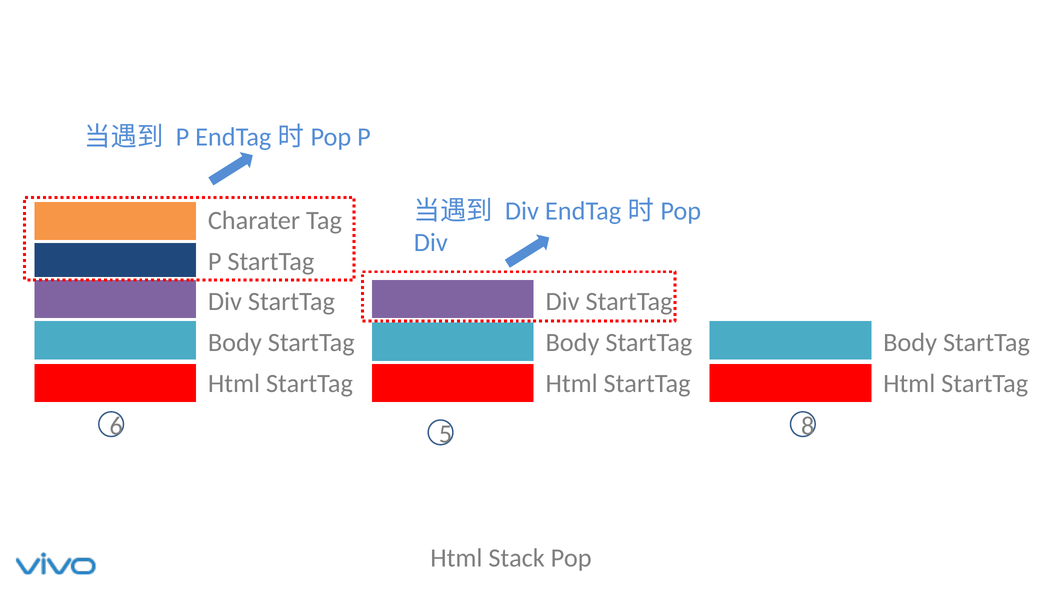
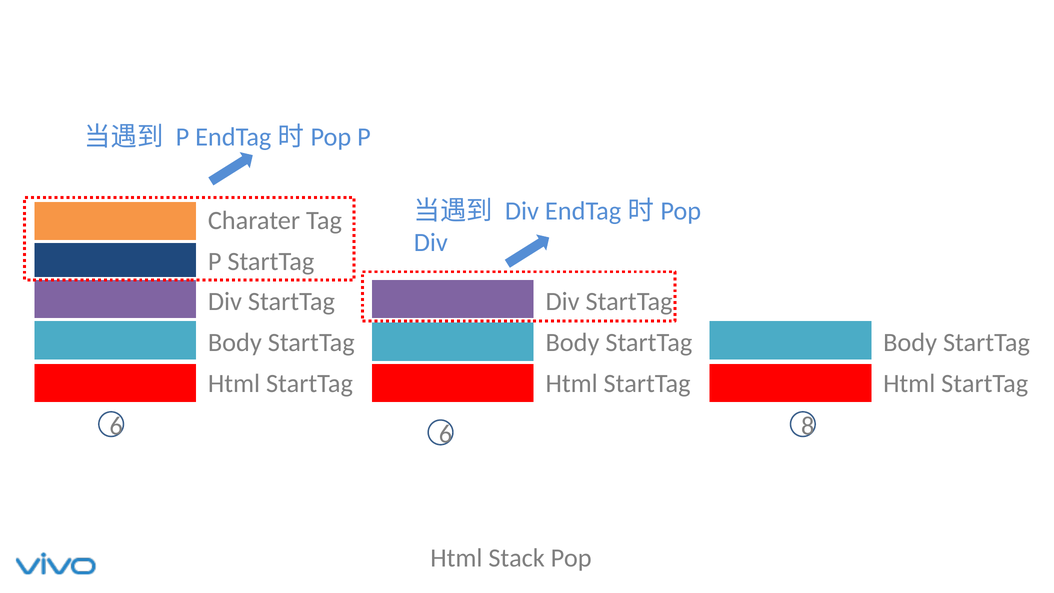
6 5: 5 -> 6 (445, 434)
